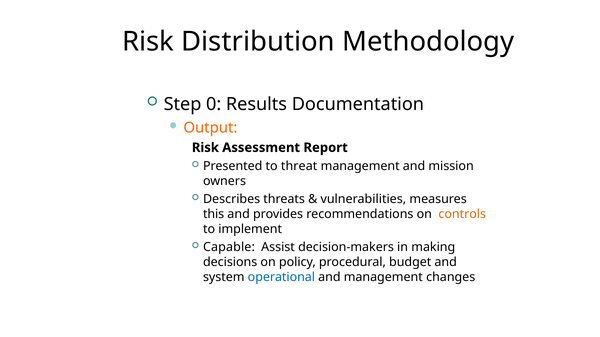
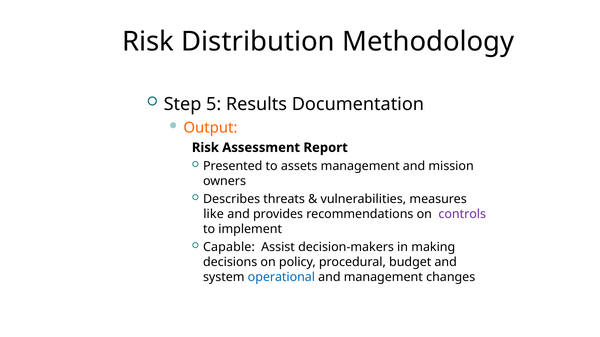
0: 0 -> 5 (214, 104)
threat: threat -> assets (299, 166)
this: this -> like (214, 214)
controls colour: orange -> purple (462, 214)
